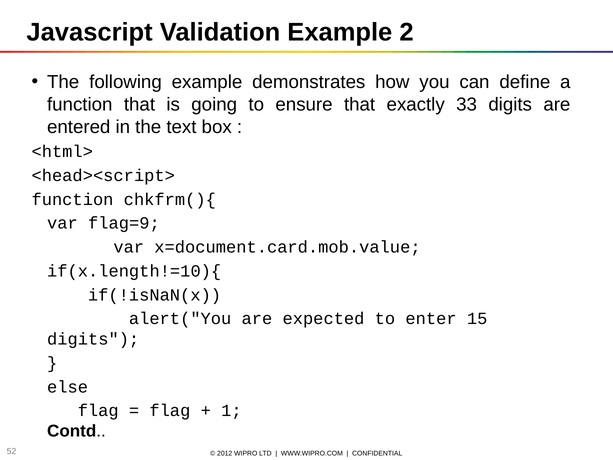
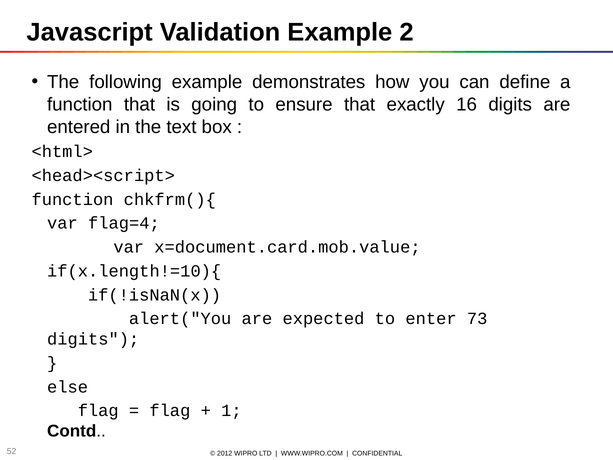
33: 33 -> 16 (467, 104)
flag=9: flag=9 -> flag=4 (124, 223)
15: 15 -> 73 (477, 319)
